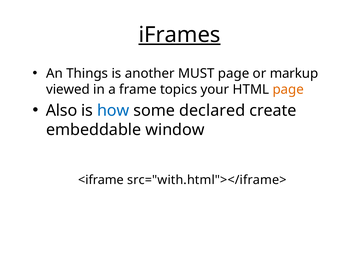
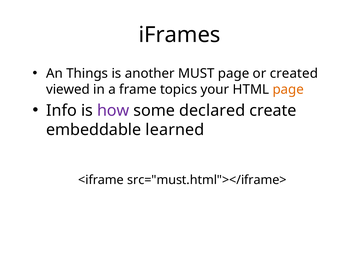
iFrames underline: present -> none (180, 35)
markup: markup -> created (294, 74)
Also: Also -> Info (61, 111)
how colour: blue -> purple (113, 111)
window: window -> learned (175, 130)
src="with.html"></iframe>: src="with.html"></iframe> -> src="must.html"></iframe> (207, 180)
